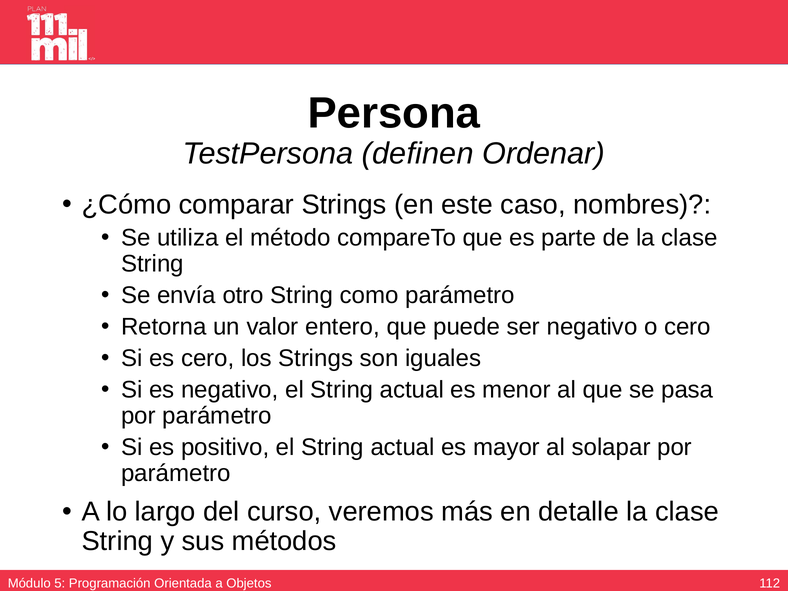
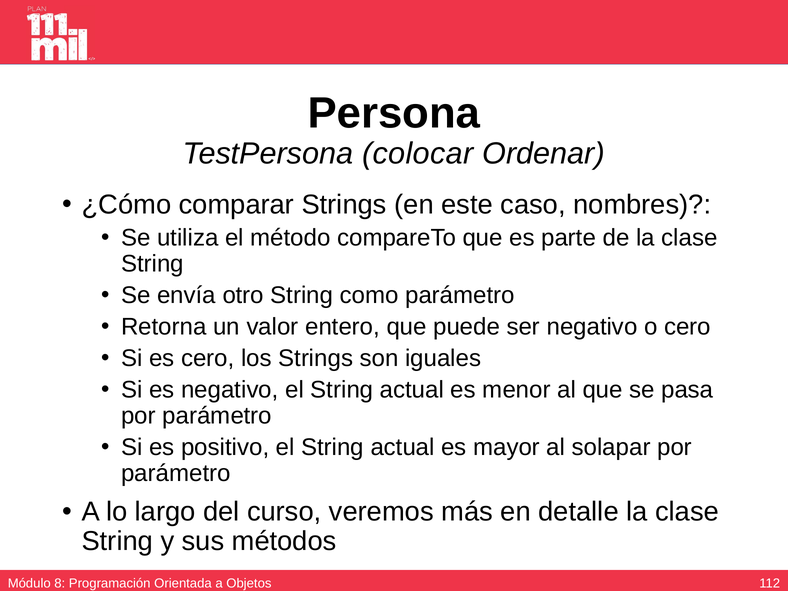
definen: definen -> colocar (418, 154)
5: 5 -> 8 (60, 583)
